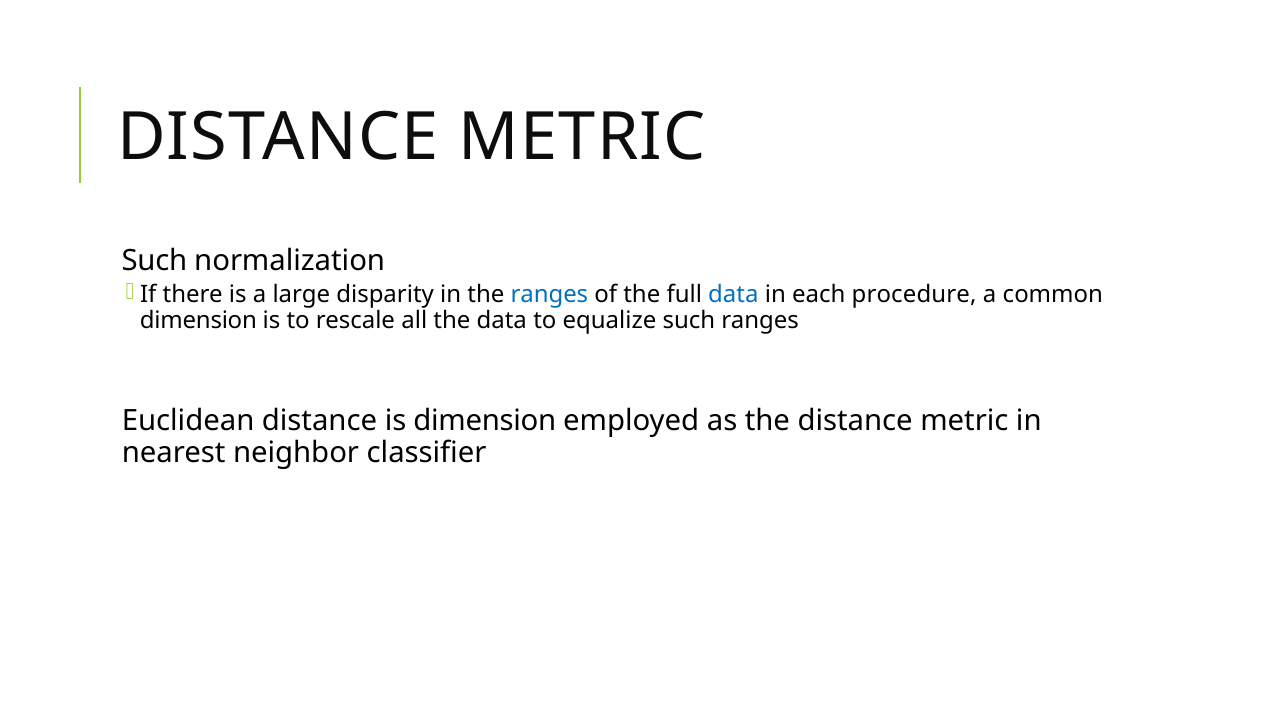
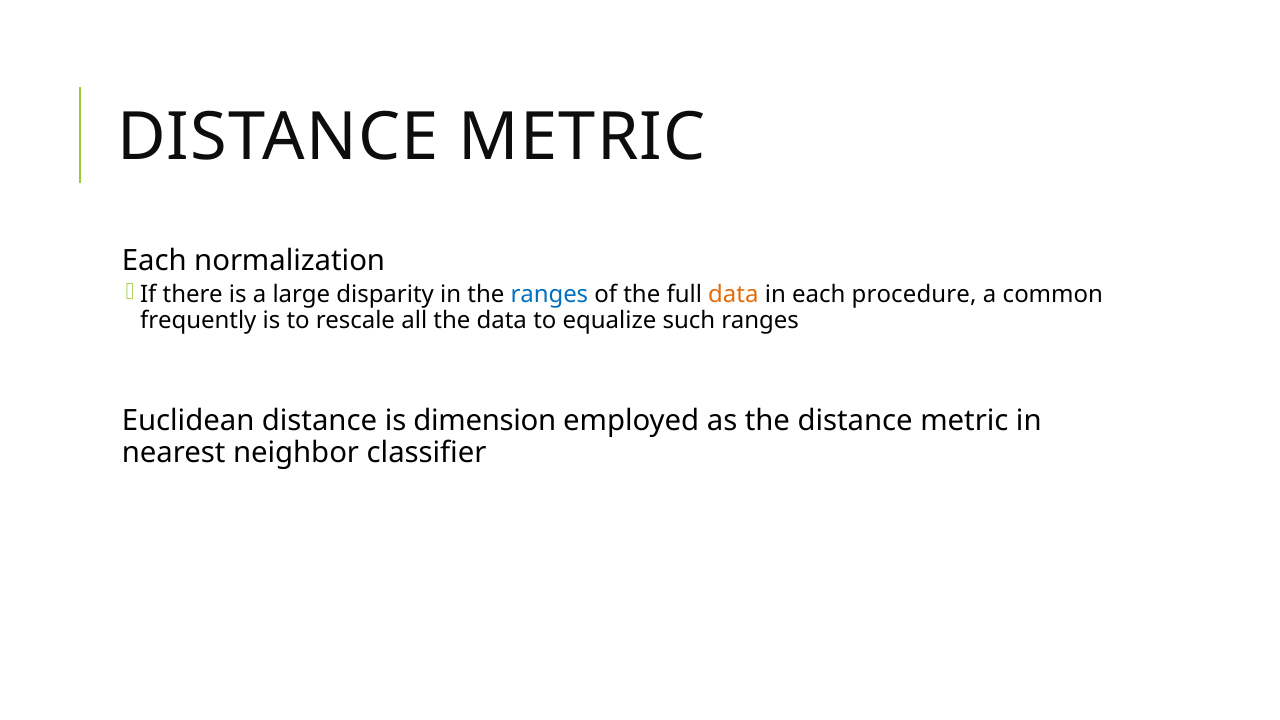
Such: Such -> Each (154, 260)
data colour: blue -> orange (733, 295)
dimension: dimension -> frequently (198, 321)
